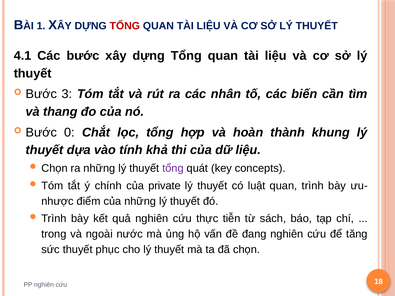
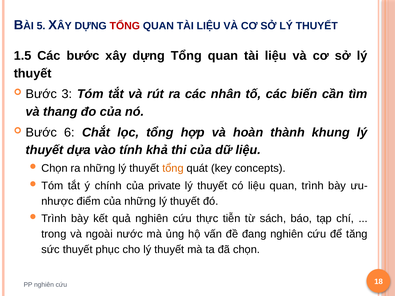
1: 1 -> 5 (41, 26)
4.1: 4.1 -> 1.5 (23, 56)
0: 0 -> 6 (69, 132)
tổng colour: purple -> orange (173, 168)
có luật: luật -> liệu (257, 186)
